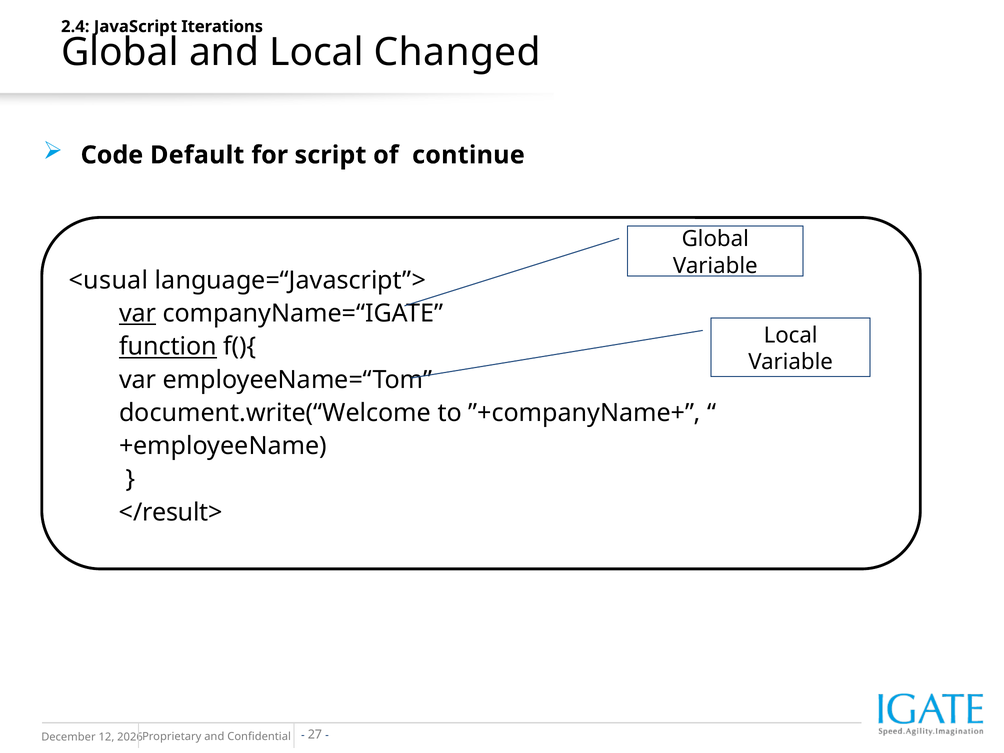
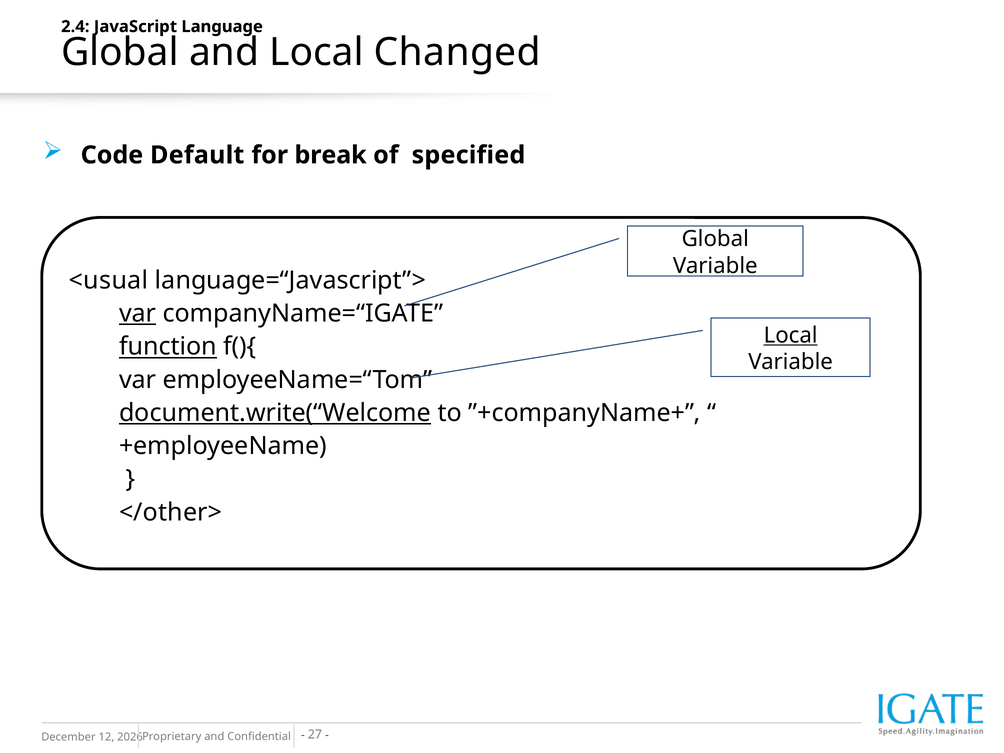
Iterations: Iterations -> Language (222, 27)
script: script -> break (331, 155)
continue: continue -> specified (468, 155)
Local underline: none -> present (791, 335)
document.write(“Welcome underline: none -> present (275, 413)
</result>: </result> -> </other> (171, 512)
